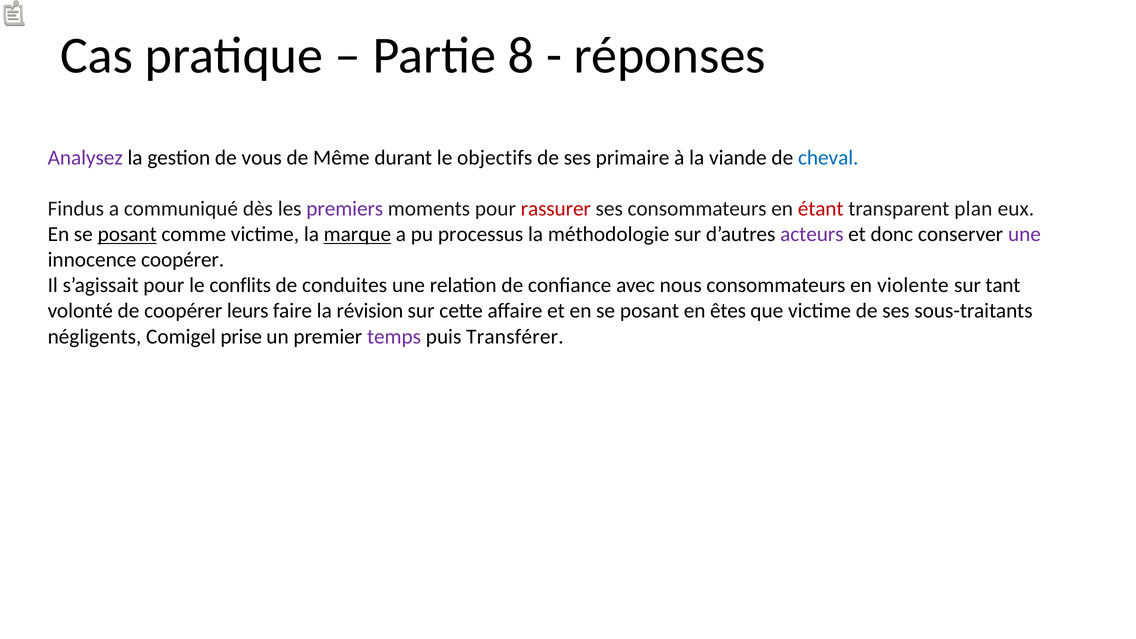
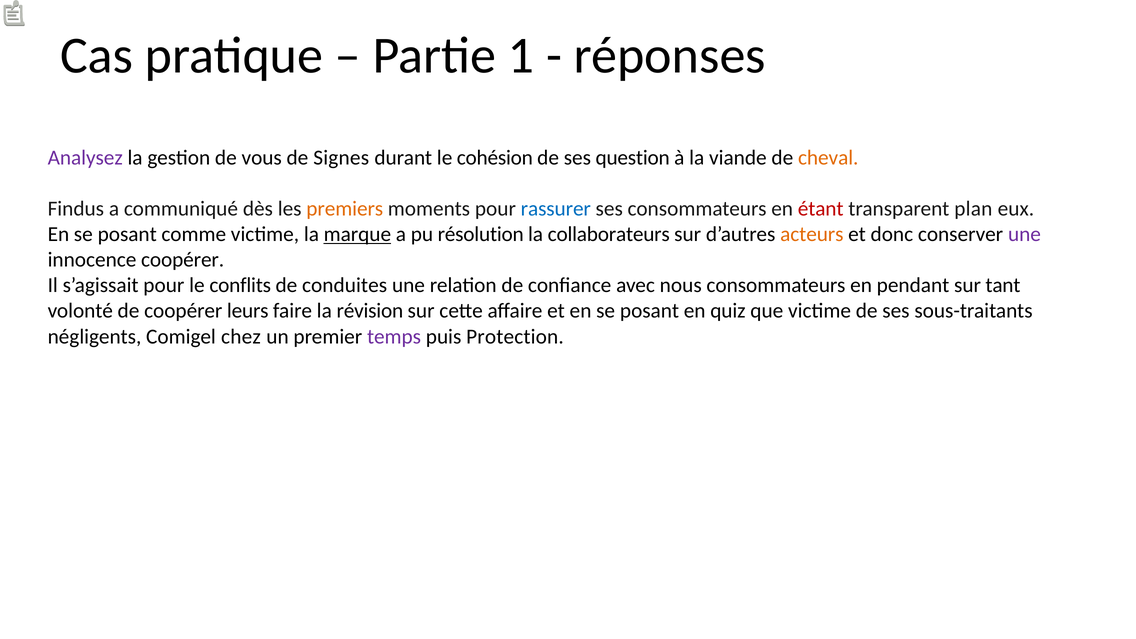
8: 8 -> 1 (521, 55)
Même: Même -> Signes (341, 158)
objectifs: objectifs -> cohésion (495, 158)
primaire: primaire -> question (633, 158)
cheval colour: blue -> orange (828, 158)
premiers colour: purple -> orange (345, 209)
rassurer colour: red -> blue (556, 209)
posant underline: present -> none (127, 234)
processus: processus -> résolution (481, 234)
méthodologie: méthodologie -> collaborateurs (609, 234)
acteurs colour: purple -> orange (812, 234)
violente: violente -> pendant (913, 285)
êtes: êtes -> quiz (728, 311)
prise: prise -> chez (241, 336)
Transférer: Transférer -> Protection (515, 336)
